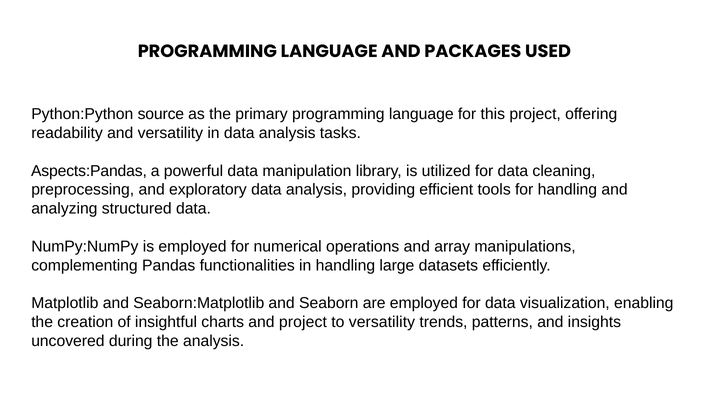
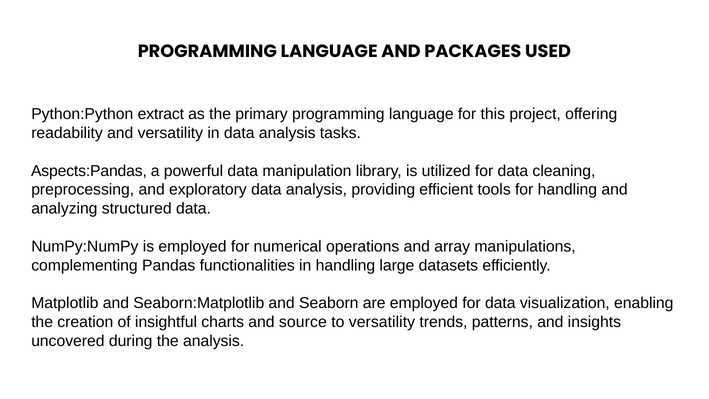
source: source -> extract (161, 114)
and project: project -> source (303, 322)
